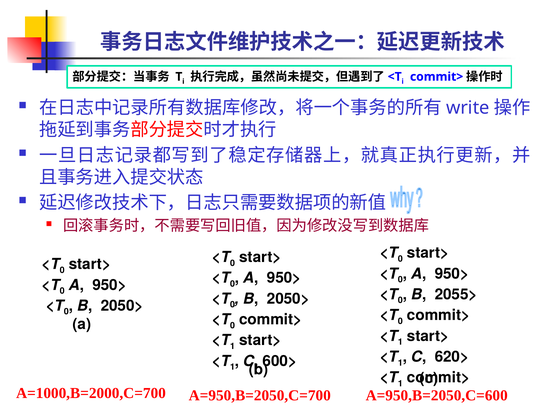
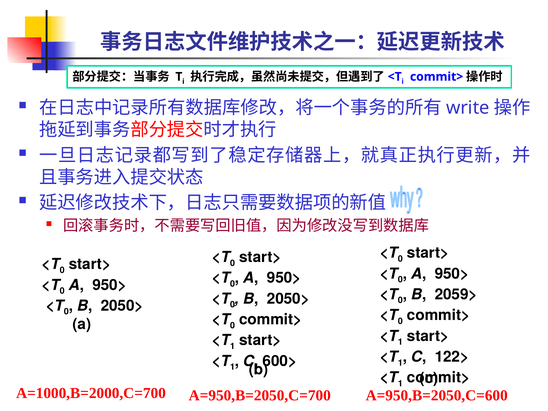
2055>: 2055> -> 2059> (456, 294)
620>: 620> -> 122> (452, 357)
